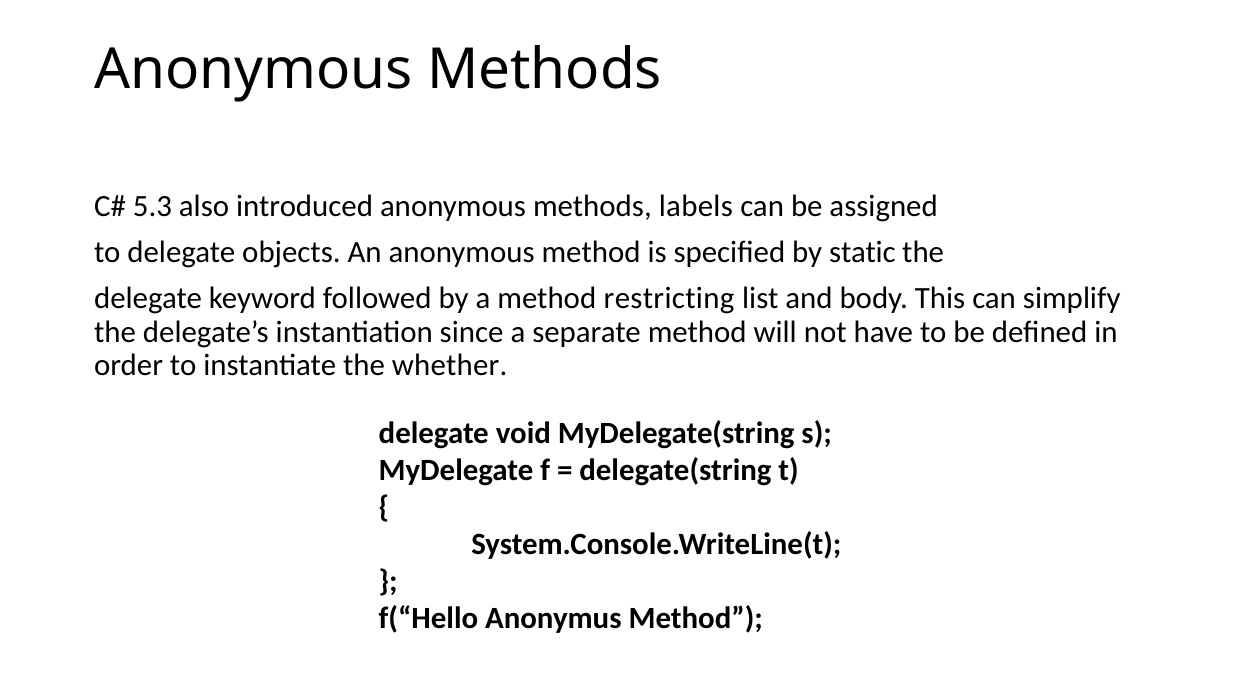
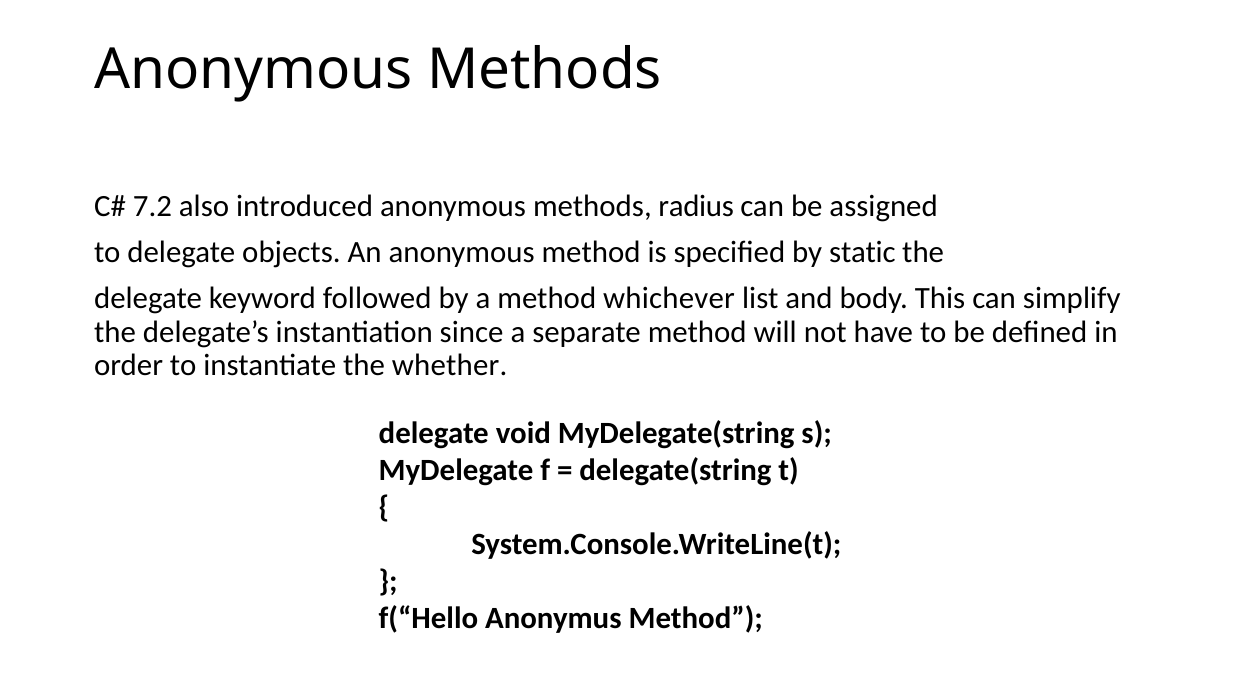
5.3: 5.3 -> 7.2 (152, 206)
labels: labels -> radius (696, 206)
restricting: restricting -> whichever (669, 298)
